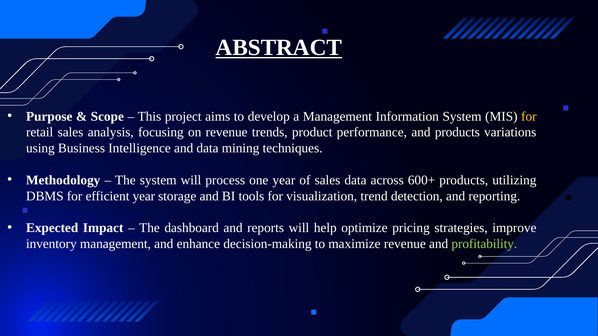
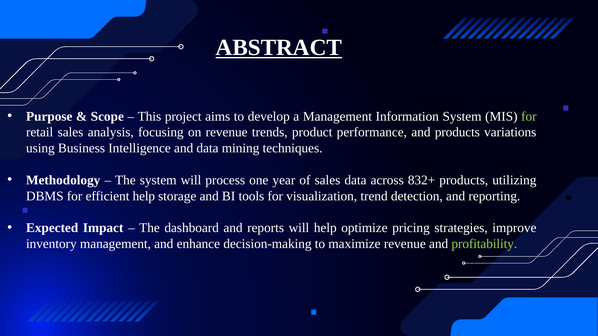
for colour: yellow -> light green (529, 116)
600+: 600+ -> 832+ (422, 180)
efficient year: year -> help (144, 196)
